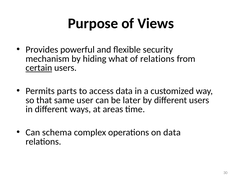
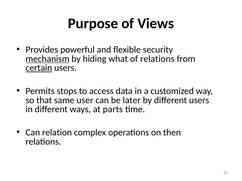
mechanism underline: none -> present (48, 59)
parts: parts -> stops (67, 91)
areas: areas -> parts (113, 110)
schema: schema -> relation (57, 133)
on data: data -> then (172, 133)
